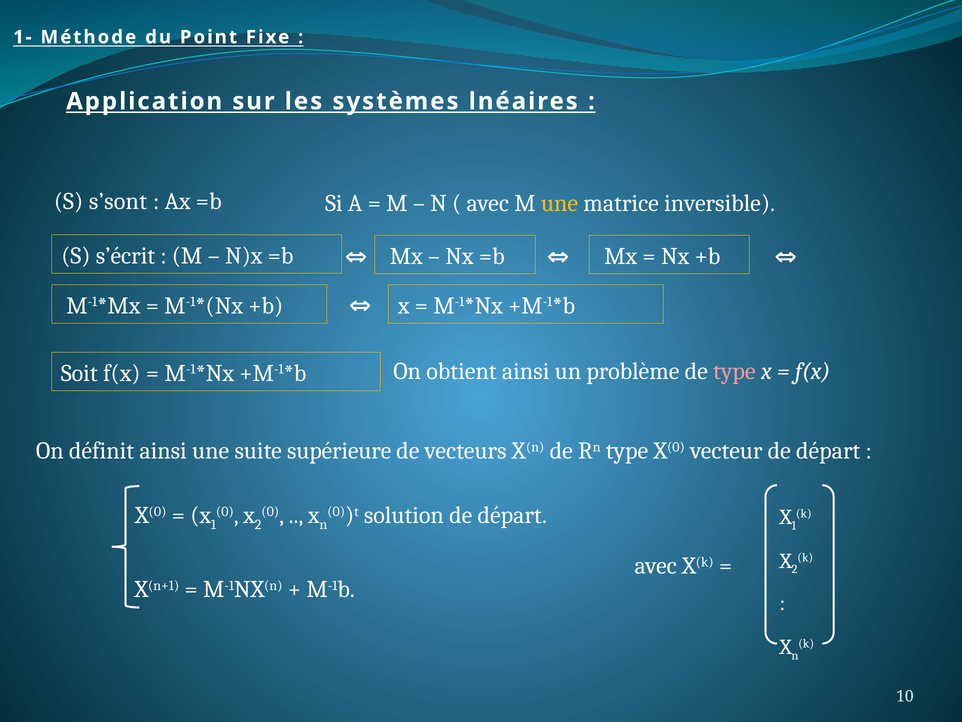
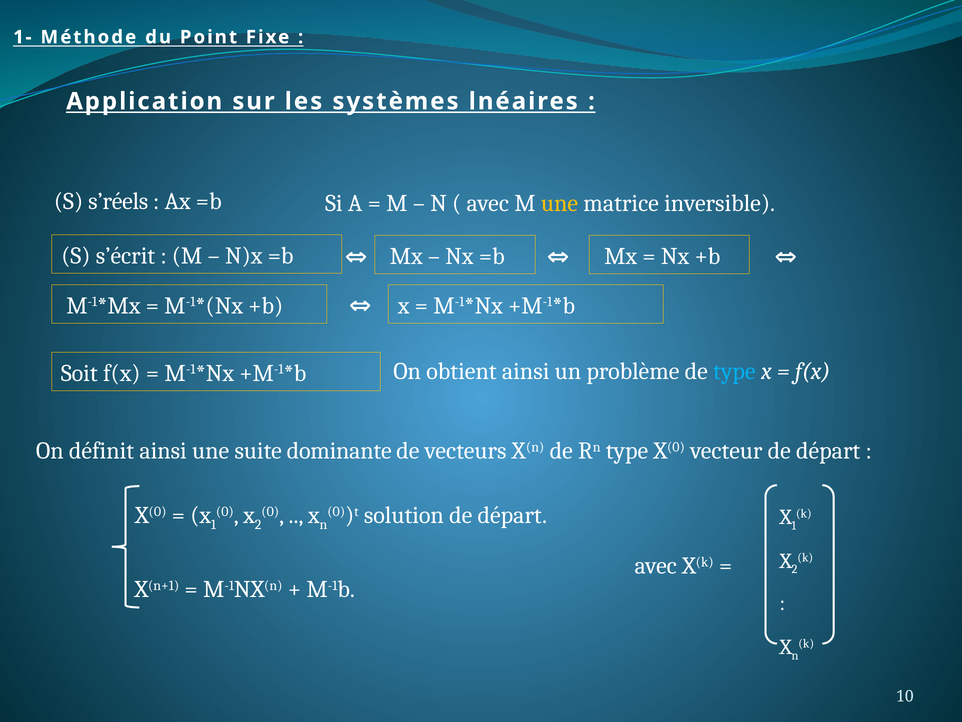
s’sont: s’sont -> s’réels (118, 201)
type colour: pink -> light blue (734, 371)
supérieure: supérieure -> dominante (339, 450)
